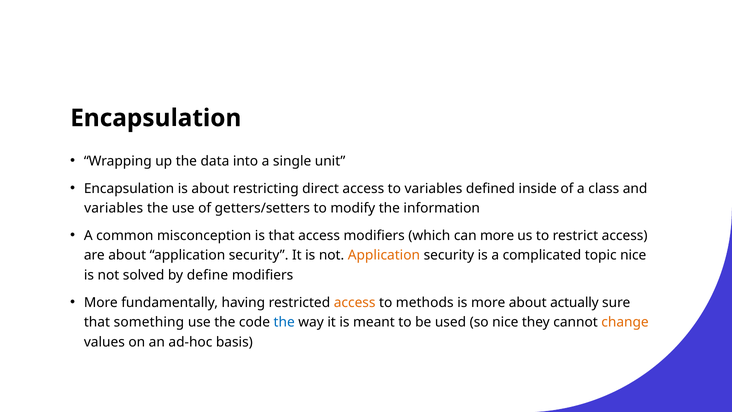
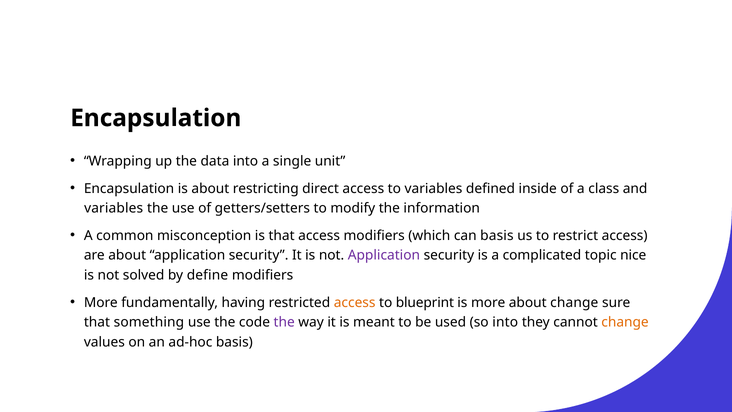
can more: more -> basis (497, 235)
Application colour: orange -> purple (384, 255)
methods: methods -> blueprint (425, 302)
about actually: actually -> change (574, 302)
the colour: blue -> purple (284, 322)
so nice: nice -> into (505, 322)
